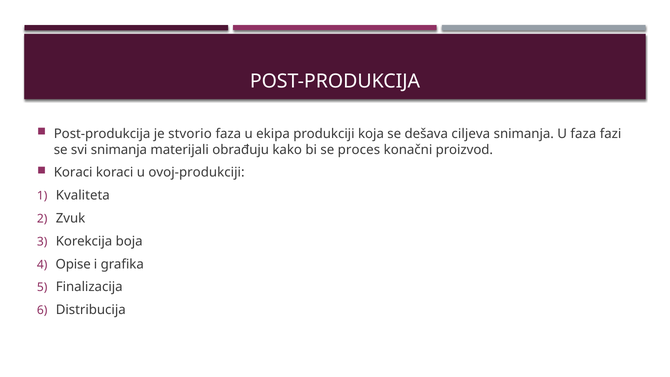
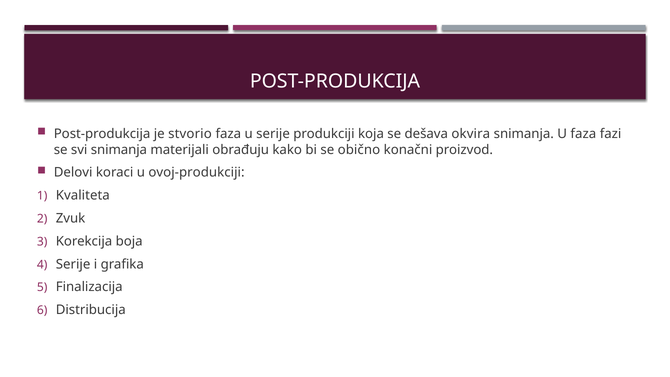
u ekipa: ekipa -> serije (273, 134)
ciljeva: ciljeva -> okvira (471, 134)
proces: proces -> obično (359, 150)
Koraci: Koraci -> Delovi (73, 173)
Opise: Opise -> Serije (73, 264)
